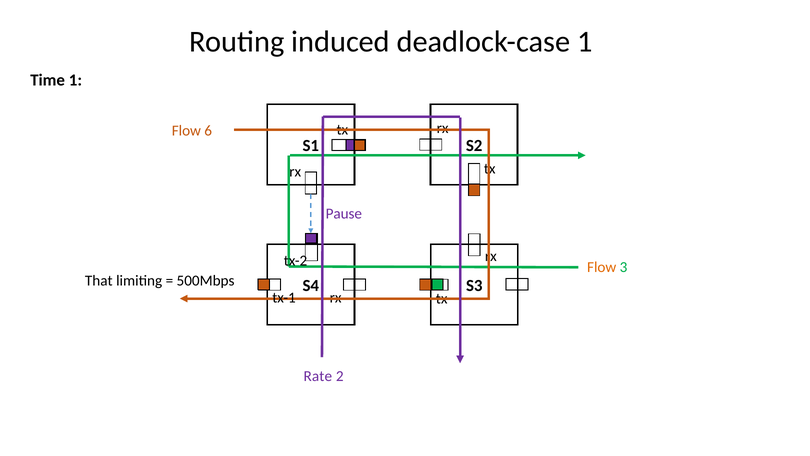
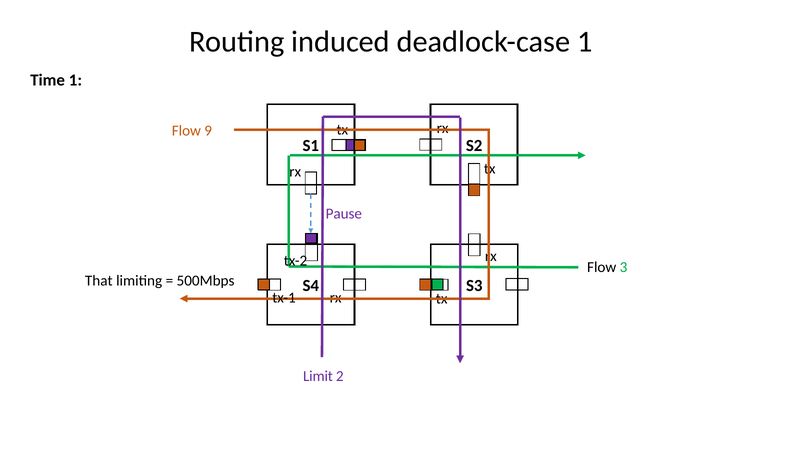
6: 6 -> 9 (208, 131)
Flow colour: orange -> black (602, 267)
Rate: Rate -> Limit (318, 376)
